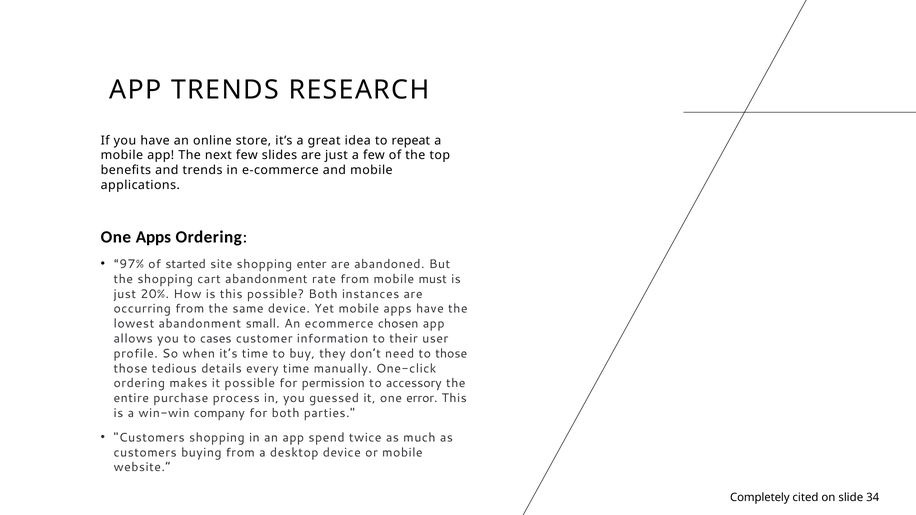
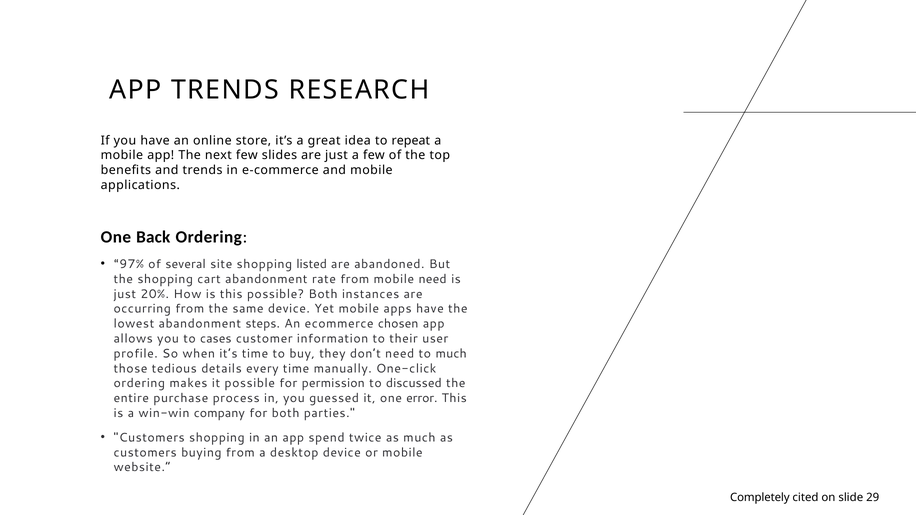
One Apps: Apps -> Back (153, 237)
started: started -> several (186, 264)
enter: enter -> listed (312, 264)
mobile must: must -> need (433, 279)
small: small -> steps (263, 324)
to those: those -> much (451, 354)
accessory: accessory -> discussed (414, 383)
34: 34 -> 29 (873, 498)
